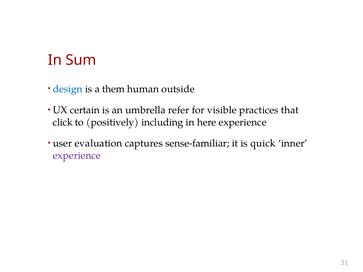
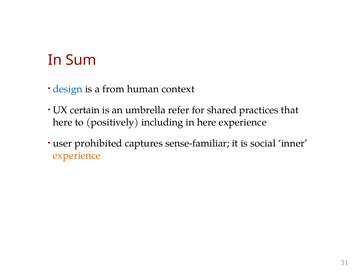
them: them -> from (113, 89)
outside: outside -> context (178, 89)
visible: visible -> shared (222, 110)
click: click -> here (63, 122)
evaluation: evaluation -> prohibited (98, 144)
quick: quick -> social (263, 144)
experience colour: purple -> orange (77, 156)
